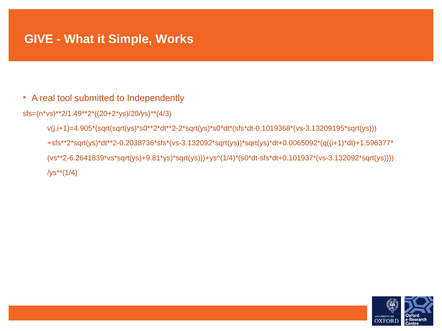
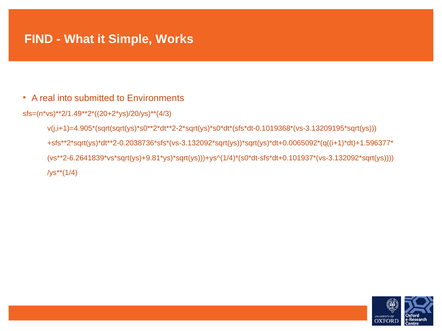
GIVE: GIVE -> FIND (39, 39)
tool: tool -> into (65, 98)
Independently: Independently -> Environments (156, 98)
